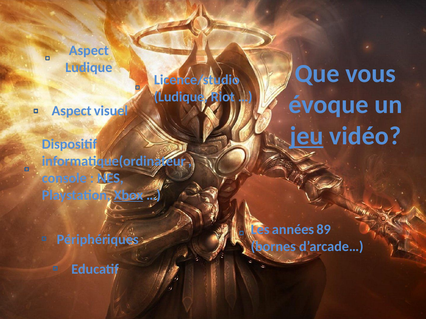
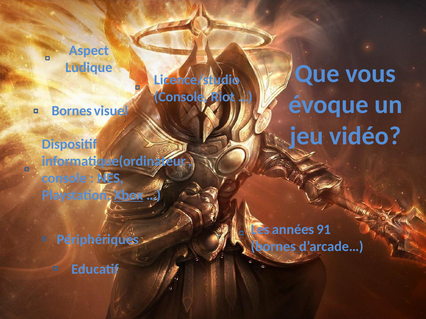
Ludique: Ludique -> Console (181, 97)
Aspect: Aspect -> Bornes (72, 111)
jeu underline: present -> none (307, 136)
89: 89 -> 91 (324, 230)
